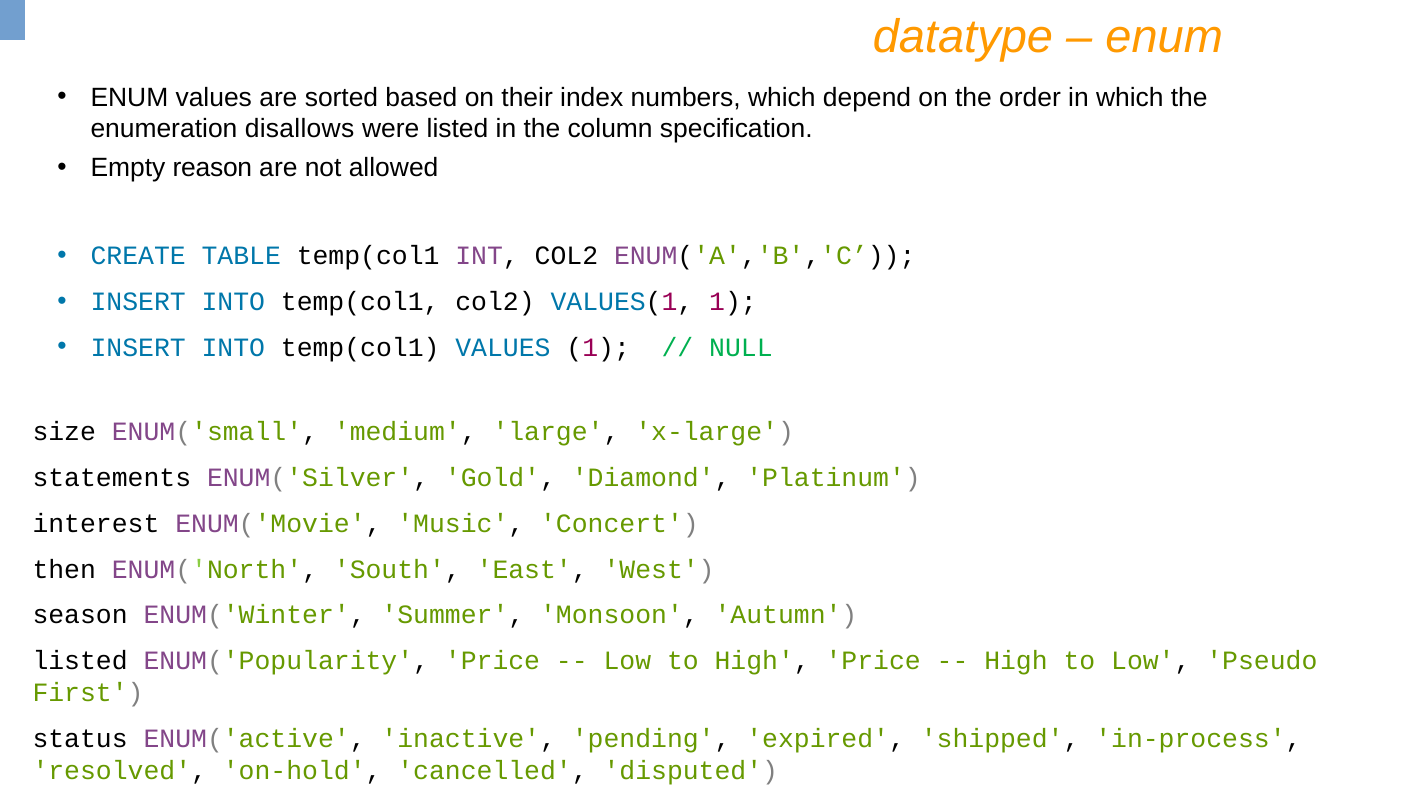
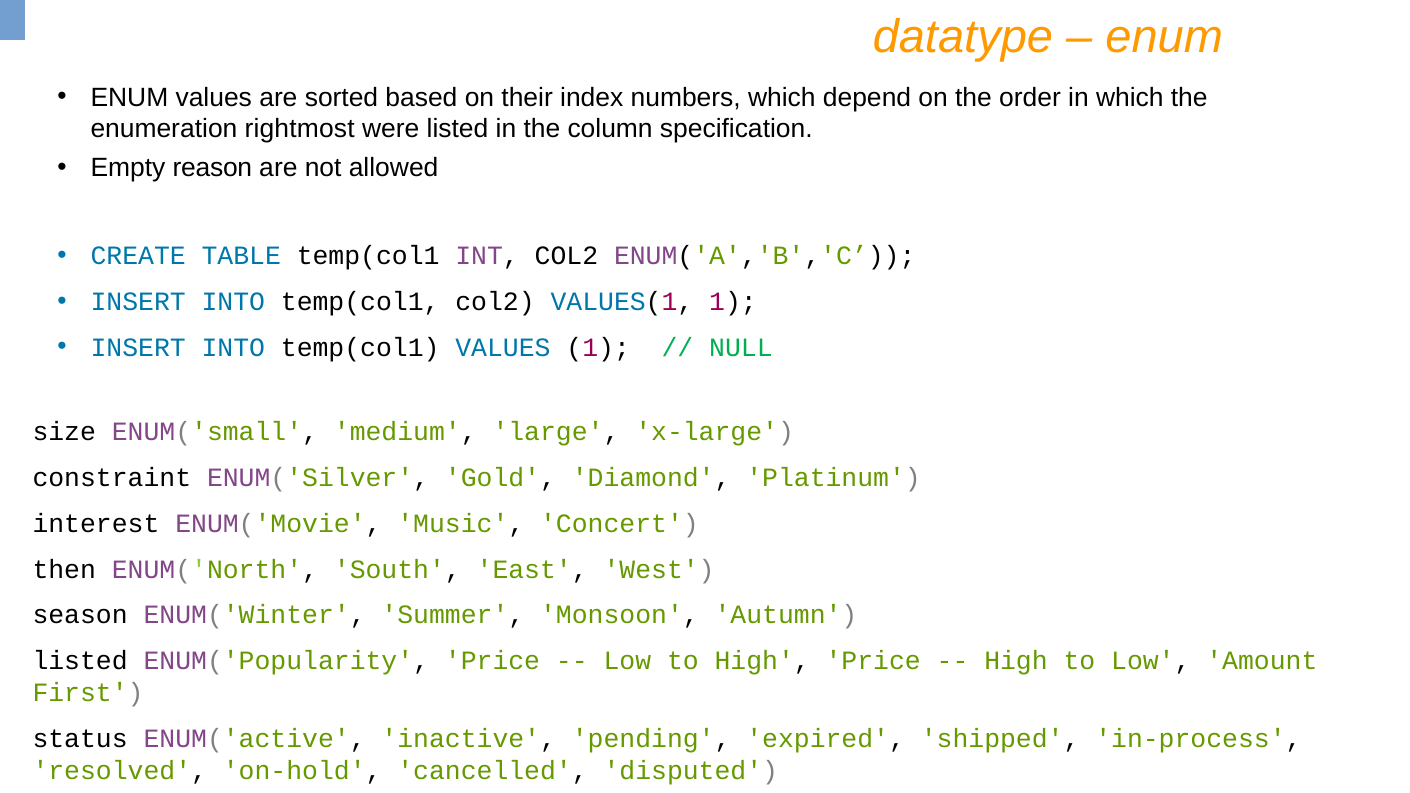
disallows: disallows -> rightmost (300, 129)
statements: statements -> constraint (112, 478)
Pseudo: Pseudo -> Amount (1262, 661)
